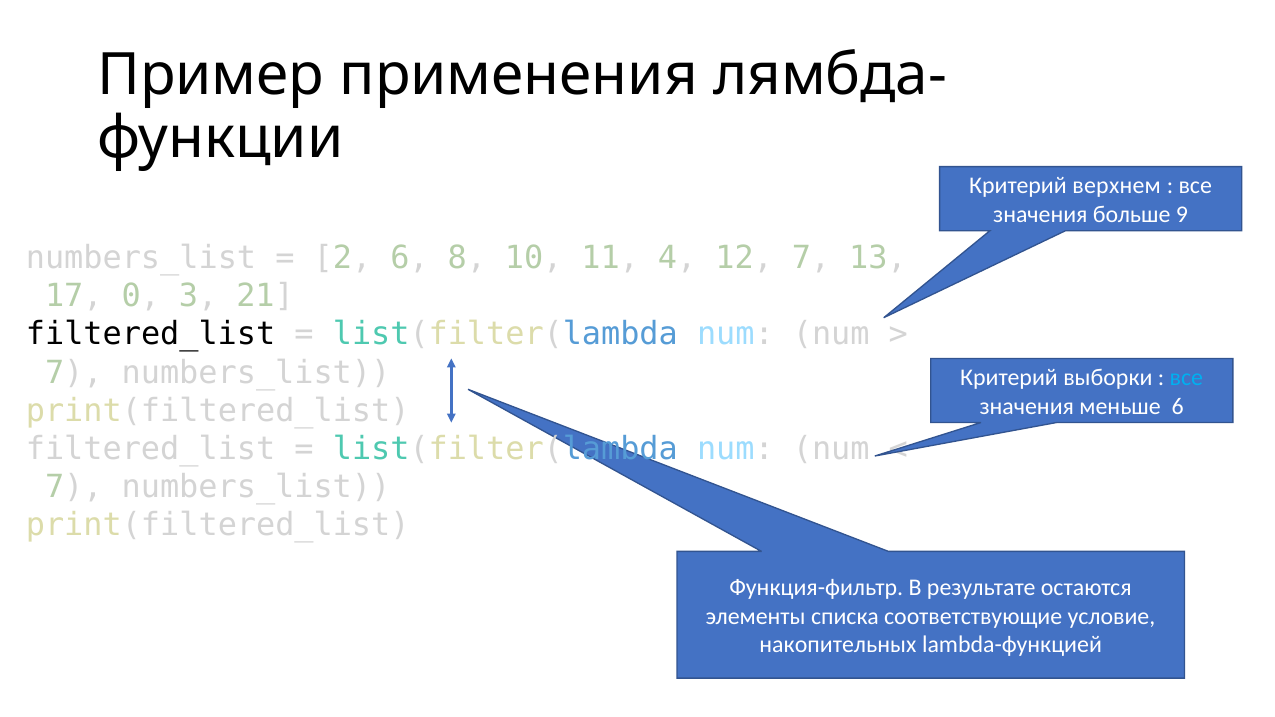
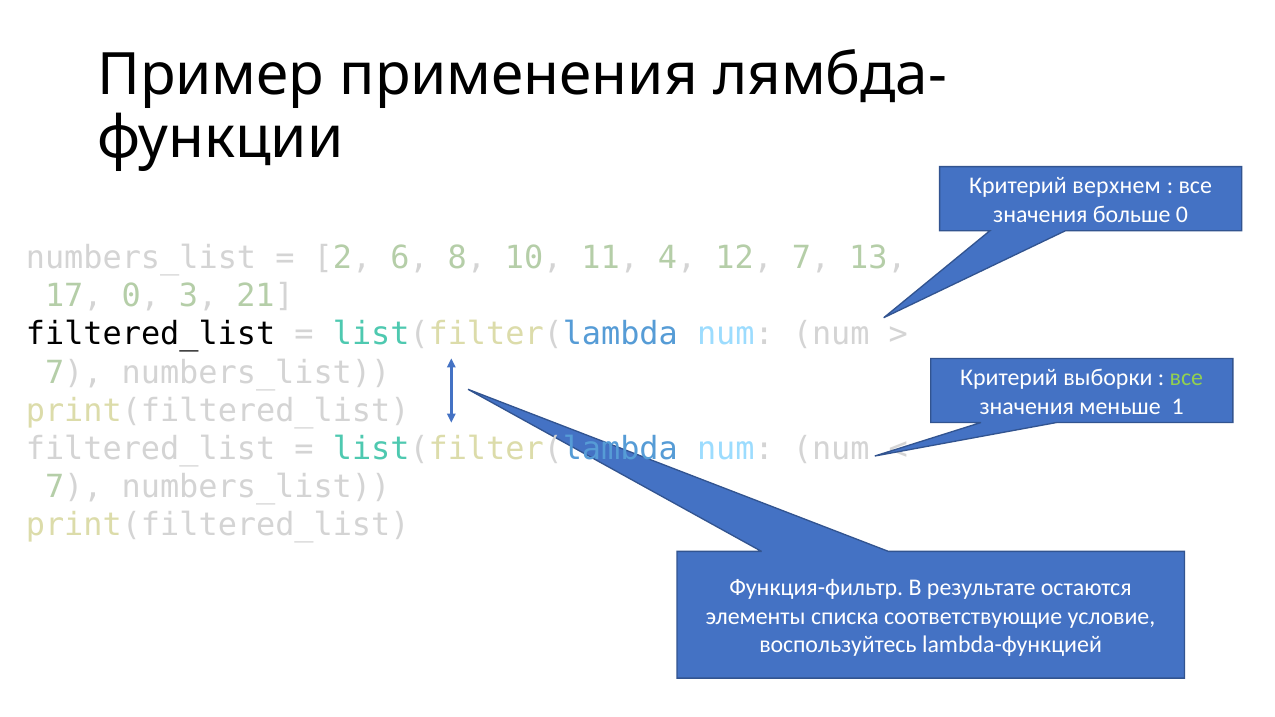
больше 9: 9 -> 0 (1182, 215)
все colour: light blue -> light green (1186, 378)
меньше 6: 6 -> 1 (1178, 407)
накопительных: накопительных -> воспользуйтесь (838, 645)
